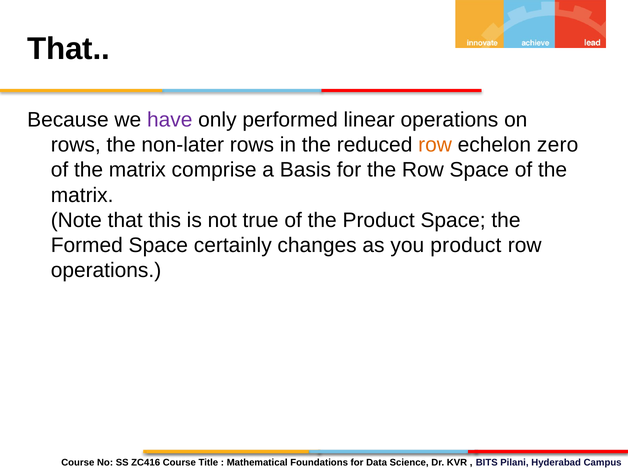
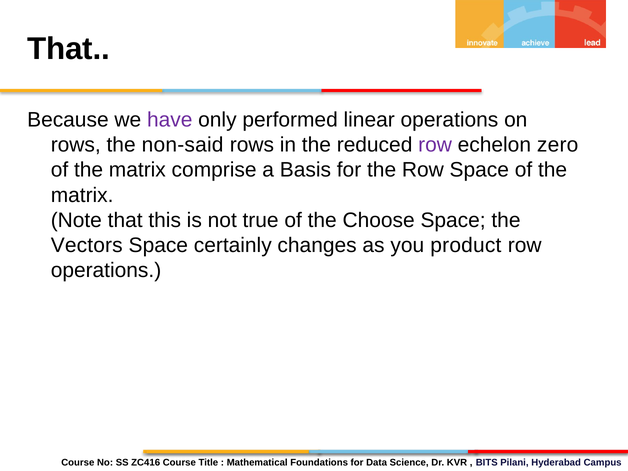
non-later: non-later -> non-said (183, 145)
row colour: orange -> purple (435, 145)
the Product: Product -> Choose (379, 220)
Formed: Formed -> Vectors (87, 245)
